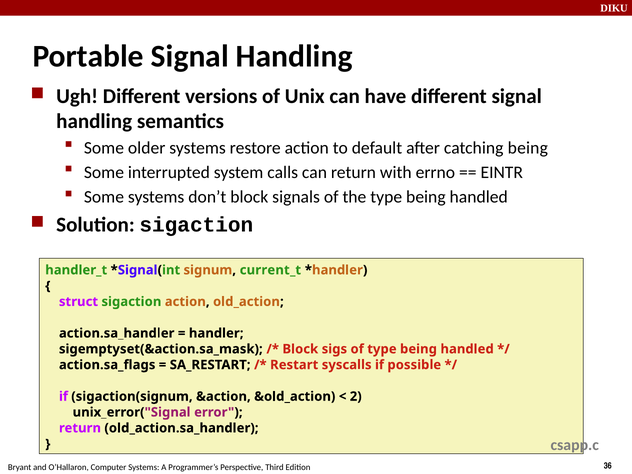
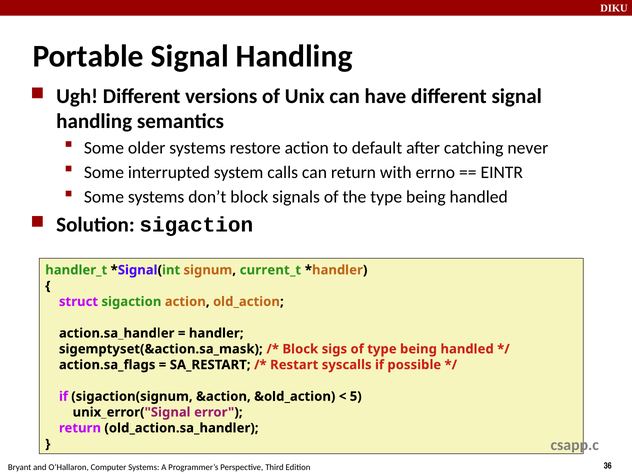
catching being: being -> never (528, 148)
2: 2 -> 5 (356, 396)
